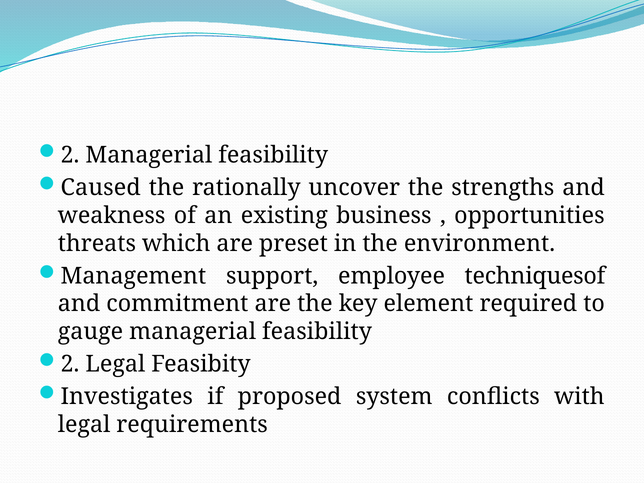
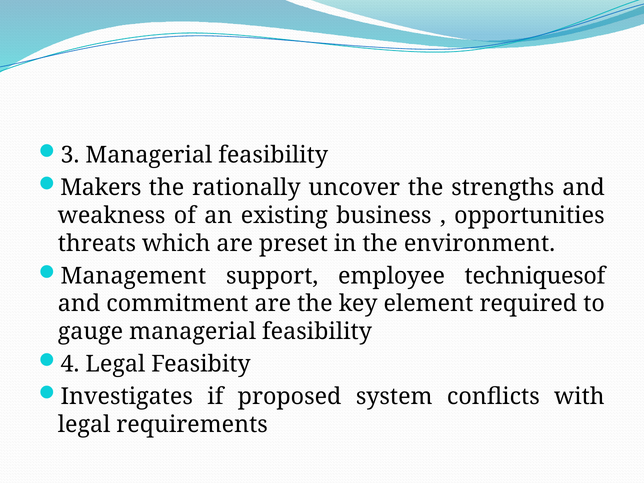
2: 2 -> 3 (70, 155)
Caused: Caused -> Makers (101, 188)
2: 2 -> 4 (70, 364)
